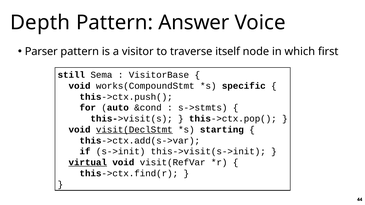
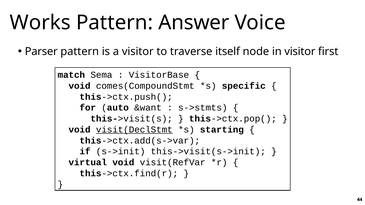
Depth: Depth -> Works (40, 23)
in which: which -> visitor (300, 51)
still: still -> match (71, 75)
works(CompoundStmt: works(CompoundStmt -> comes(CompoundStmt (145, 86)
&cond: &cond -> &want (148, 108)
virtual underline: present -> none (88, 163)
